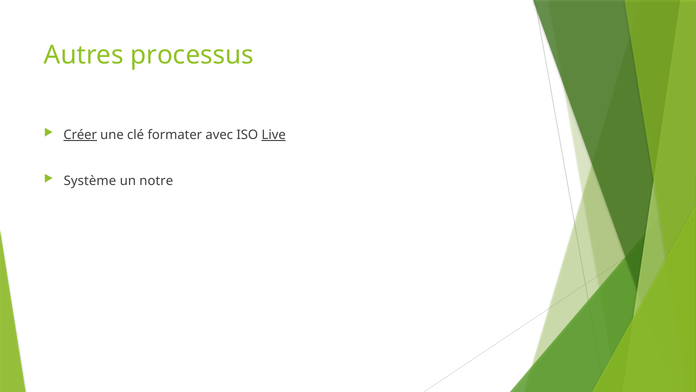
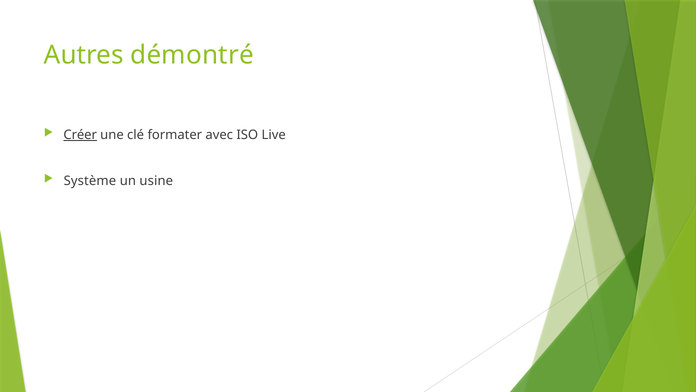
processus: processus -> démontré (192, 55)
Live underline: present -> none (274, 135)
notre: notre -> usine (156, 181)
